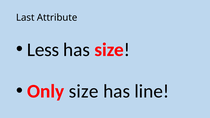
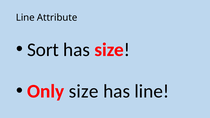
Last: Last -> Line (25, 18)
Less: Less -> Sort (43, 50)
